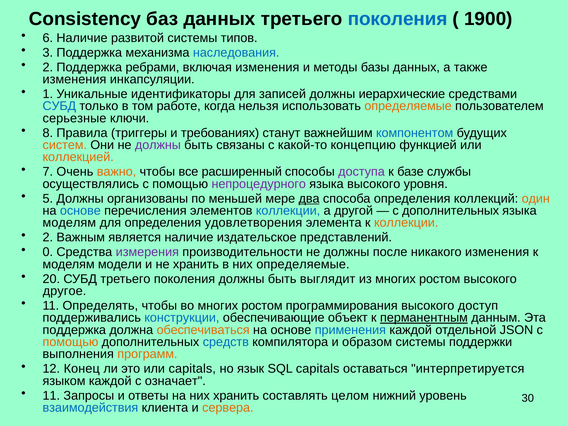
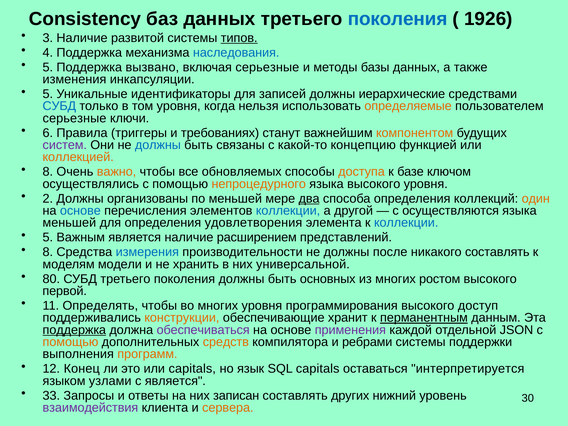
1900: 1900 -> 1926 (488, 19)
6: 6 -> 3 (48, 38)
типов underline: none -> present (239, 38)
3: 3 -> 4 (48, 53)
2: 2 -> 5 (48, 67)
ребрами: ребрами -> вызвано (152, 67)
включая изменения: изменения -> серьезные (267, 67)
1: 1 -> 5 (48, 94)
том работе: работе -> уровня (179, 106)
8: 8 -> 6 (48, 133)
компонентом colour: blue -> orange (415, 133)
систем colour: orange -> purple (65, 145)
должны colour: purple -> blue (158, 145)
7: 7 -> 8 (48, 172)
расширенный: расширенный -> обновляемых (242, 172)
доступа colour: purple -> orange (362, 172)
службы: службы -> ключом (449, 172)
непроцедурного colour: purple -> orange (259, 184)
5: 5 -> 2 (48, 199)
с дополнительных: дополнительных -> осуществляются (451, 211)
моделям: моделям -> меньшей (69, 223)
коллекции colour: orange -> blue (406, 223)
2: 2 -> 5 (48, 237)
издательское: издательское -> расширением (257, 237)
0: 0 -> 8 (48, 252)
измерения colour: purple -> blue (147, 252)
никакого изменения: изменения -> составлять (497, 252)
них определяемые: определяемые -> универсальной (303, 264)
20: 20 -> 80 (51, 279)
выглядит: выглядит -> основных (328, 279)
другое: другое -> первой (65, 291)
во многих ростом: ростом -> уровня (262, 306)
конструкции colour: blue -> orange (182, 318)
объект: объект -> хранит (348, 318)
поддержка underline: none -> present (74, 330)
обеспечиваться colour: orange -> purple (203, 330)
применения colour: blue -> purple (350, 330)
средств colour: blue -> orange (226, 342)
образом: образом -> ребрами (367, 342)
языком каждой: каждой -> узлами (110, 381)
с означает: означает -> является (175, 381)
11: 11 -> 33 (51, 396)
них хранить: хранить -> записан (236, 396)
целом: целом -> других (350, 396)
взаимодействия colour: blue -> purple (90, 408)
